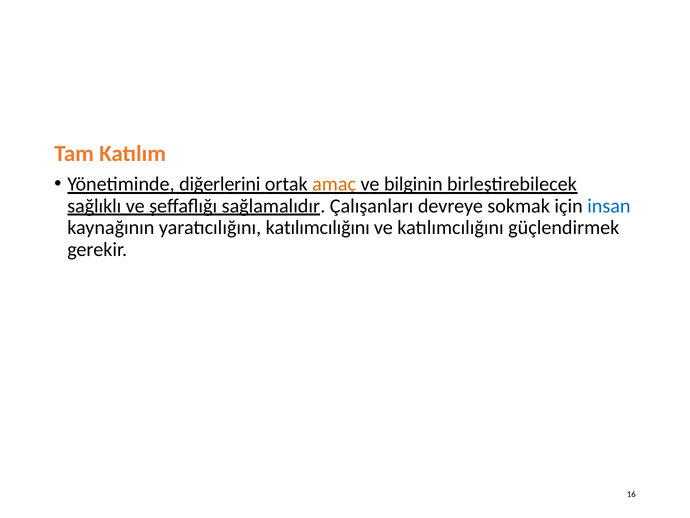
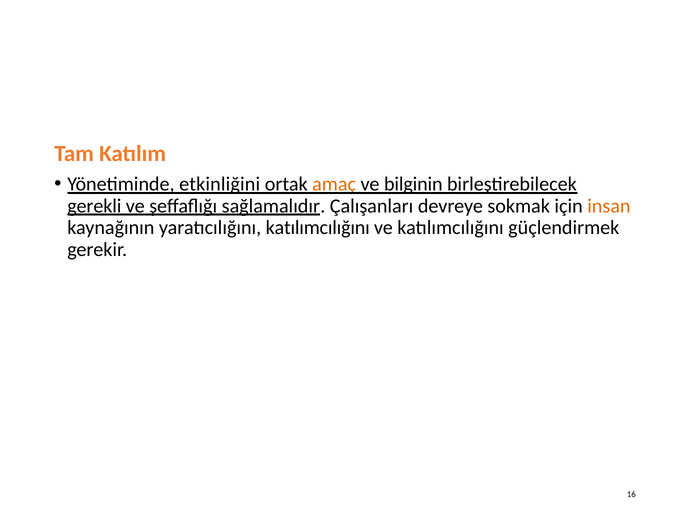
diğerlerini: diğerlerini -> etkinliğini (220, 184)
sağlıklı: sağlıklı -> gerekli (94, 206)
insan colour: blue -> orange (609, 206)
